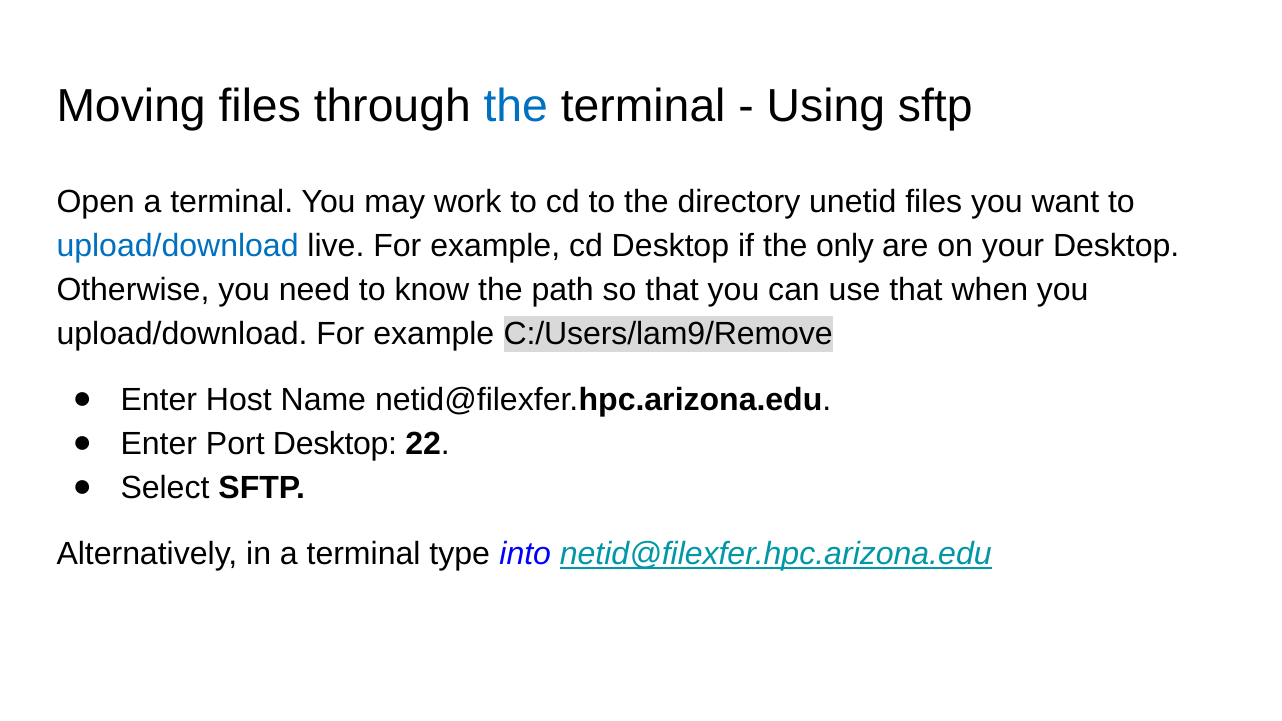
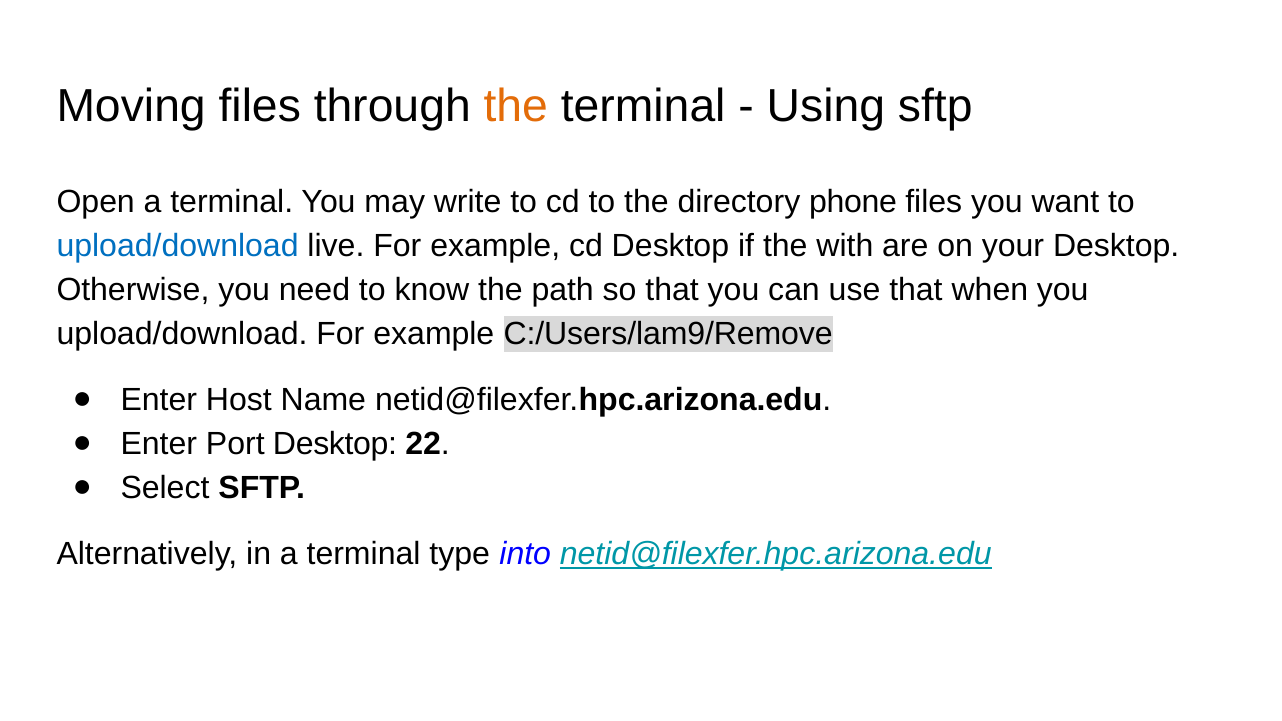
the colour: blue -> orange (516, 106)
work: work -> write (468, 202)
unetid: unetid -> phone (853, 202)
only: only -> with (845, 246)
